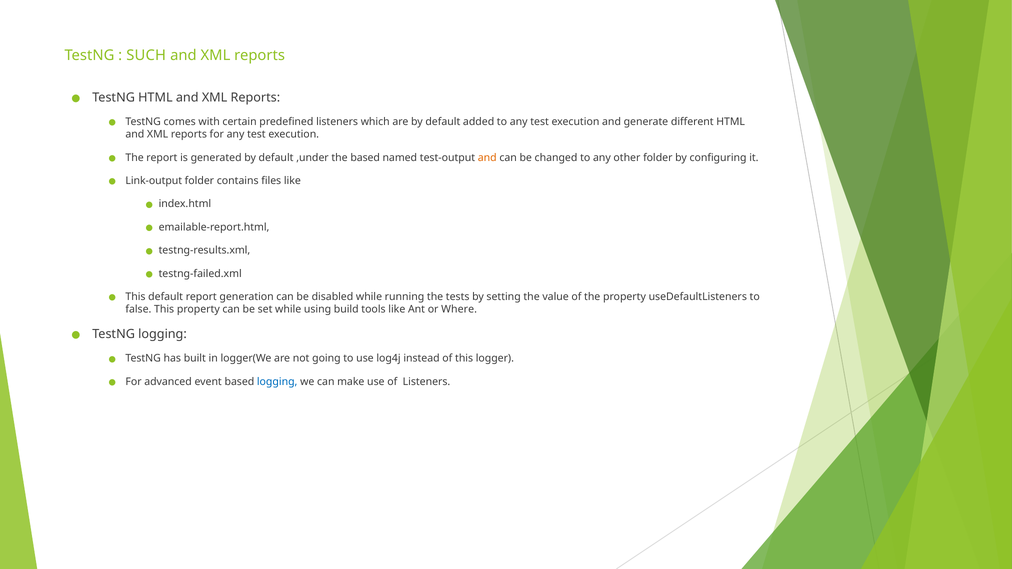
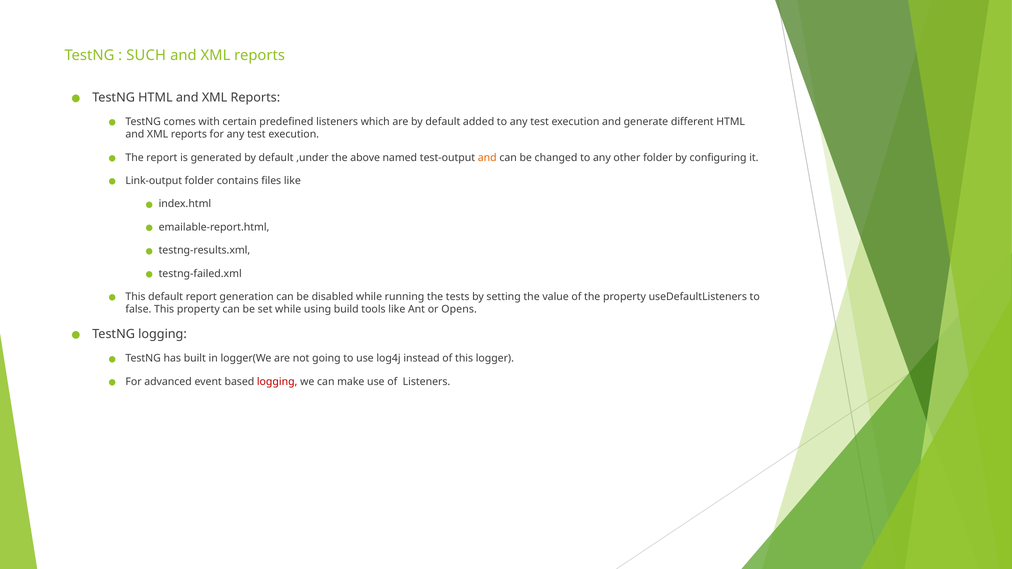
the based: based -> above (365, 158)
Where: Where -> Opens (459, 310)
logging colour: blue -> red (277, 382)
